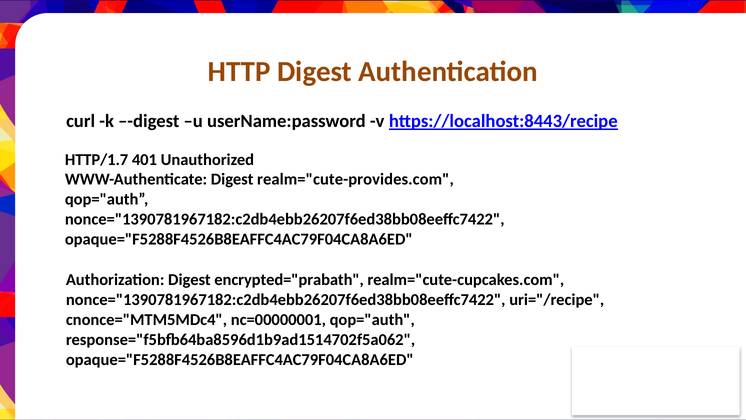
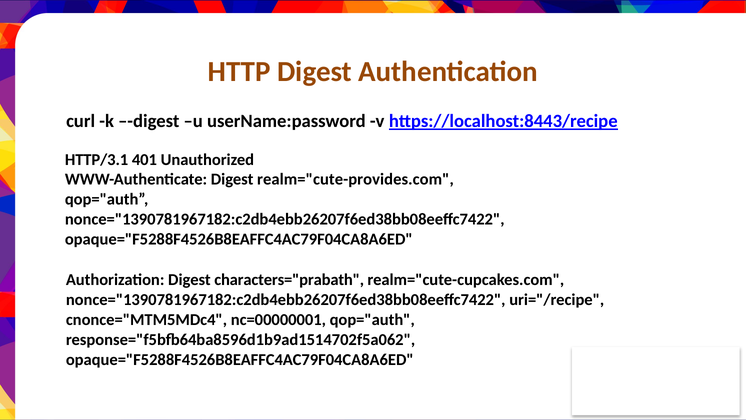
HTTP/1.7: HTTP/1.7 -> HTTP/3.1 (97, 159)
encrypted="prabath: encrypted="prabath -> characters="prabath (289, 280)
